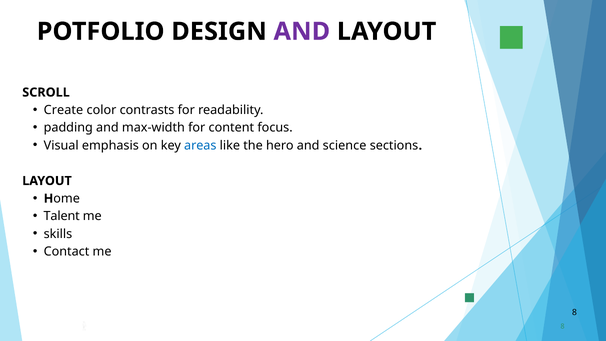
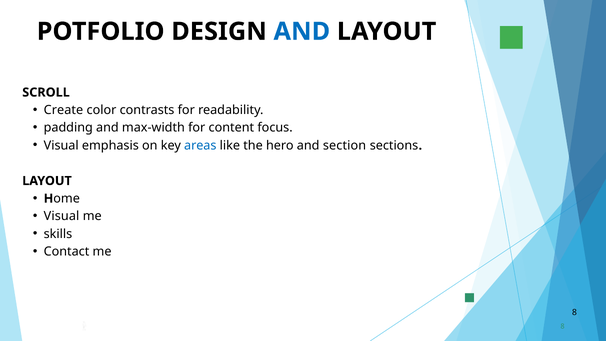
AND colour: purple -> blue (302, 32)
science: science -> section (345, 145)
Talent: Talent -> Visual (62, 216)
